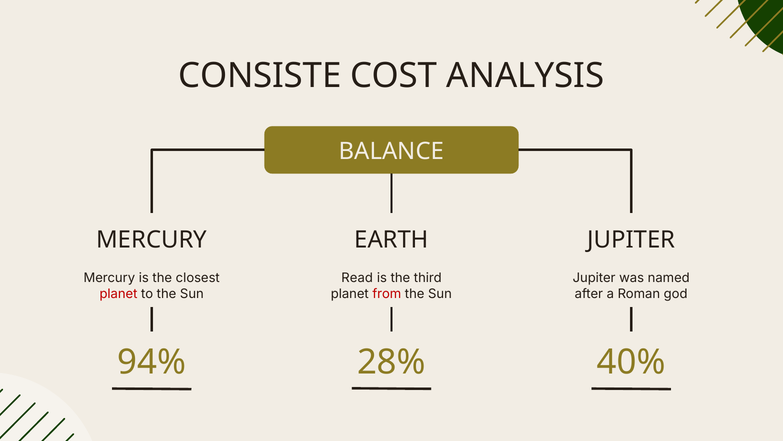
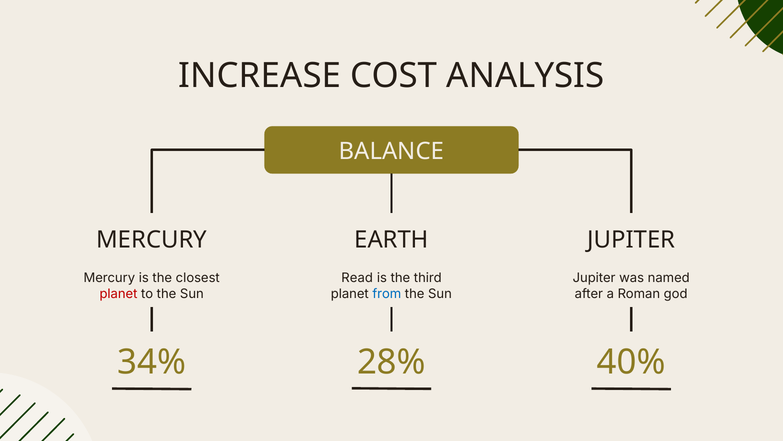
CONSISTE: CONSISTE -> INCREASE (260, 76)
from colour: red -> blue (387, 293)
94%: 94% -> 34% (152, 362)
